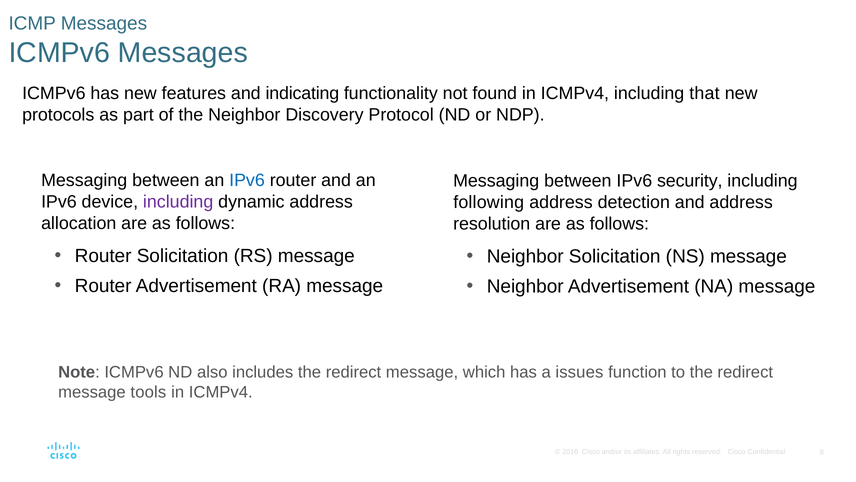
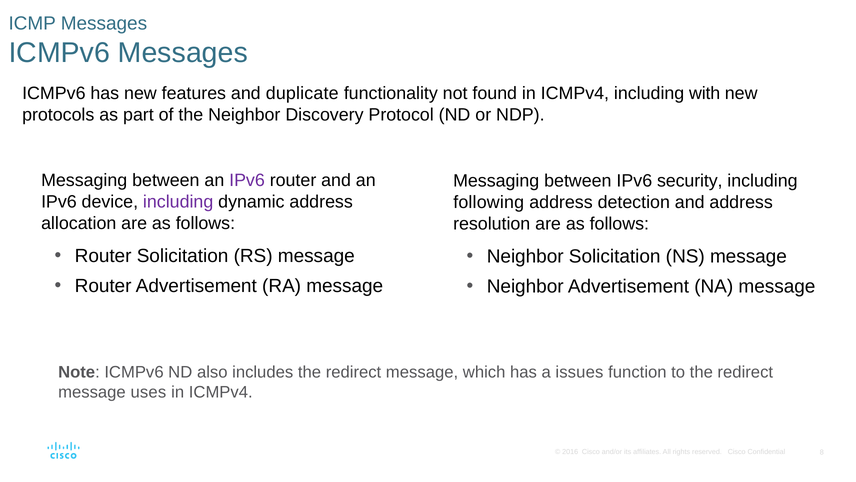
indicating: indicating -> duplicate (302, 93)
that: that -> with (705, 93)
IPv6 colour: blue -> purple (247, 180)
tools: tools -> uses (148, 392)
